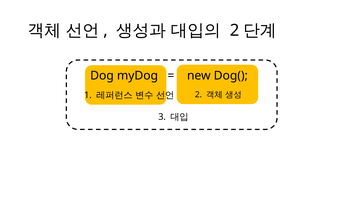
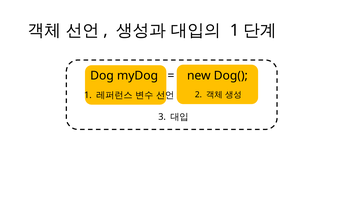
2: 2 -> 1 (235, 30)
